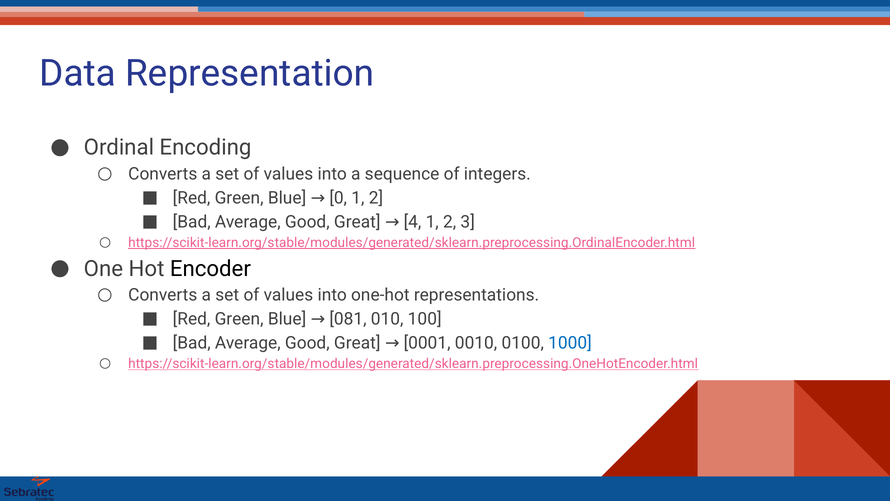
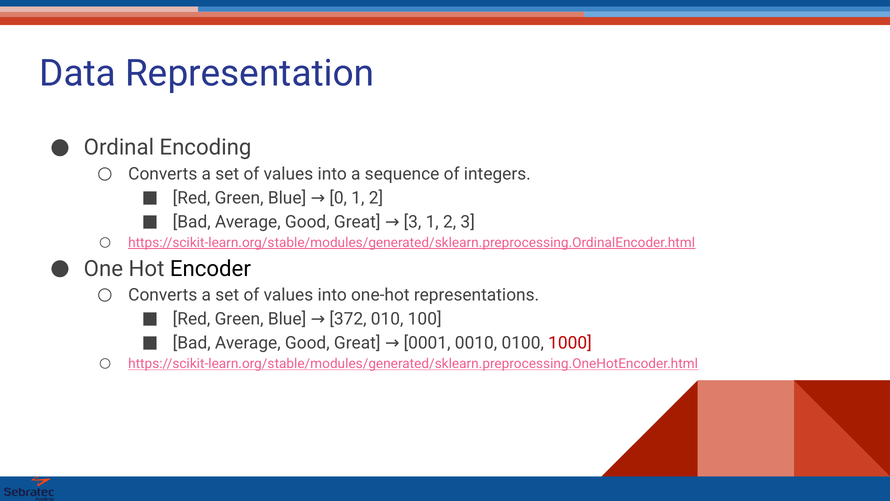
Great 4: 4 -> 3 (412, 222)
081: 081 -> 372 (348, 319)
1000 colour: blue -> red (570, 343)
